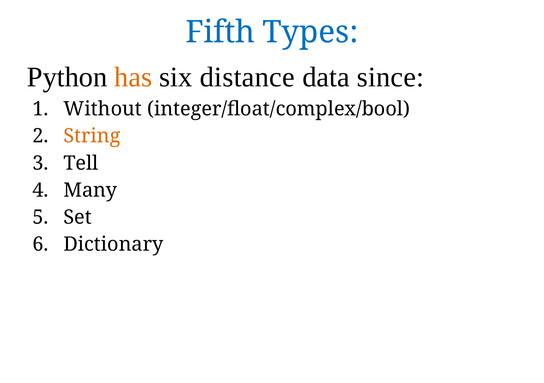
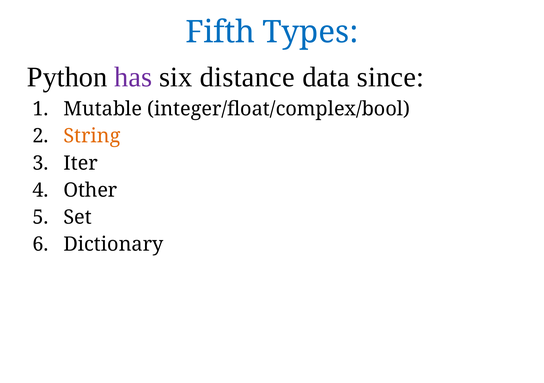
has colour: orange -> purple (133, 77)
Without: Without -> Mutable (103, 109)
Tell: Tell -> Iter (81, 163)
Many: Many -> Other (90, 190)
